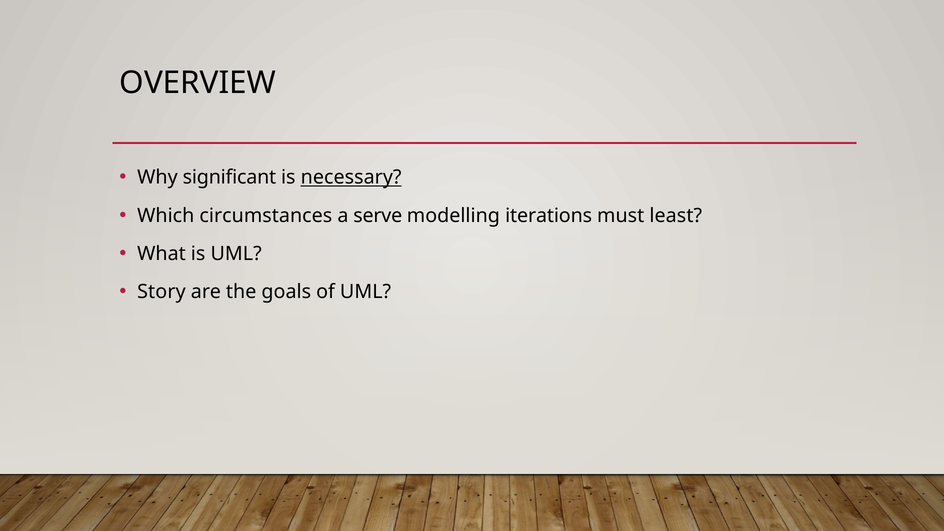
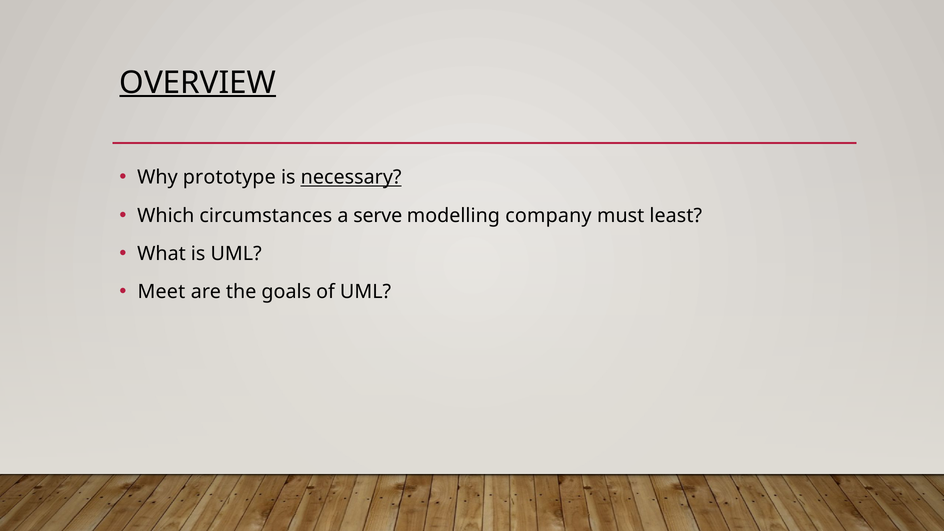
OVERVIEW underline: none -> present (198, 83)
significant: significant -> prototype (229, 178)
iterations: iterations -> company (548, 216)
Story: Story -> Meet (161, 292)
